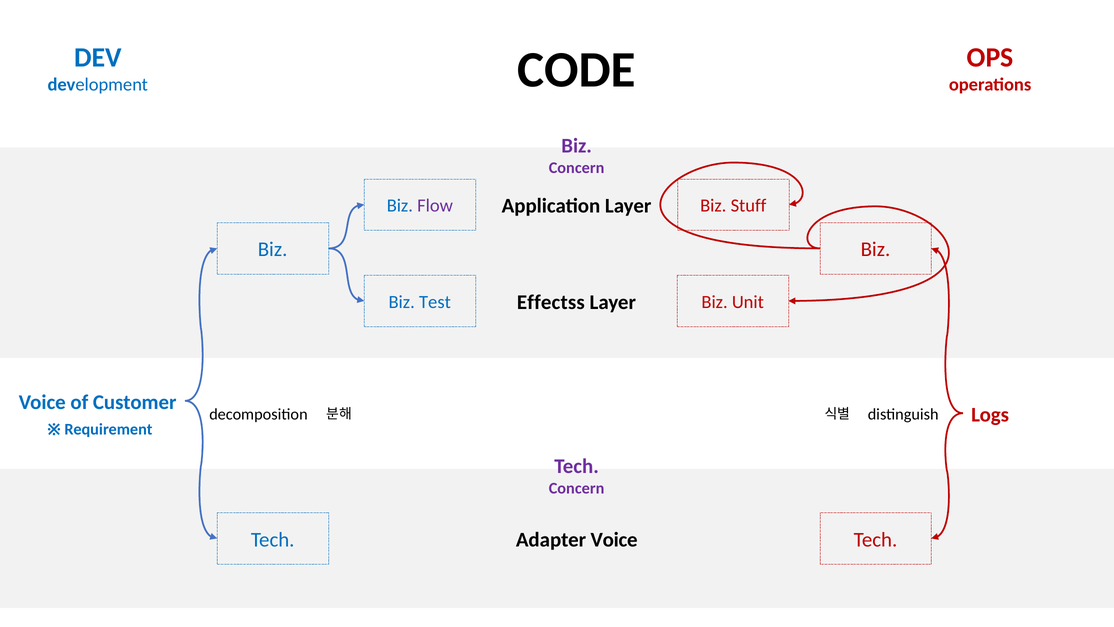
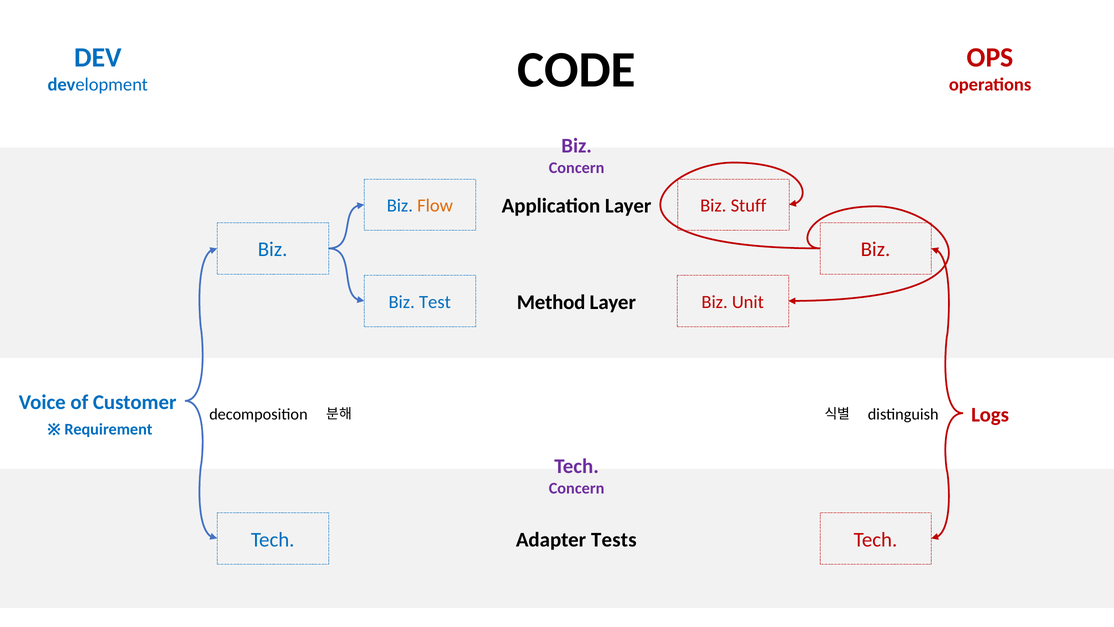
Flow colour: purple -> orange (435, 206)
Effectss: Effectss -> Method (551, 302)
Adapter Voice: Voice -> Tests (614, 539)
